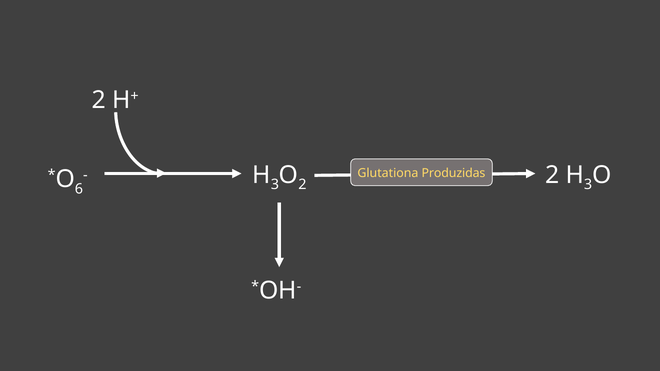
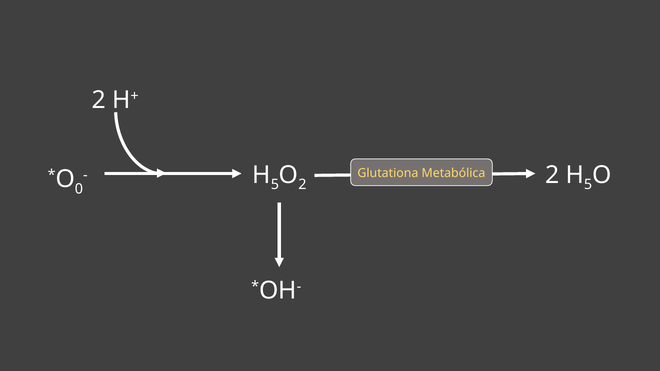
3: 3 -> 5 (588, 185)
Produzidas: Produzidas -> Metabólica (453, 173)
6: 6 -> 0 (79, 189)
3: 3 -> 5 (275, 185)
